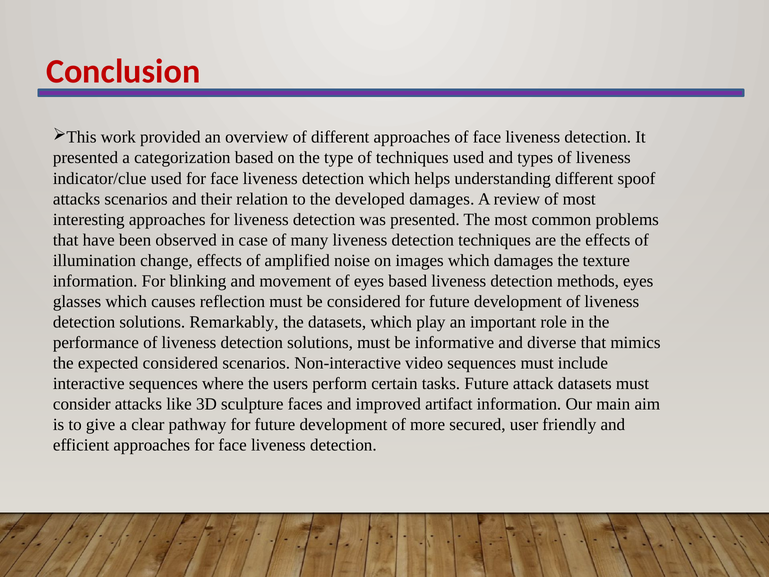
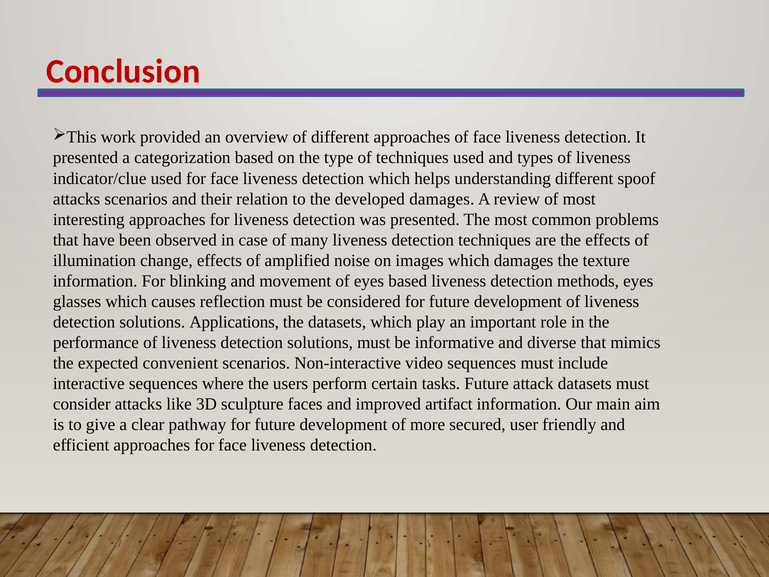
Remarkably: Remarkably -> Applications (234, 322)
expected considered: considered -> convenient (180, 363)
